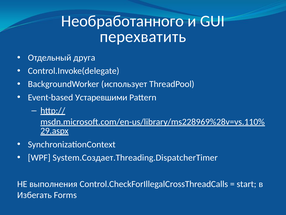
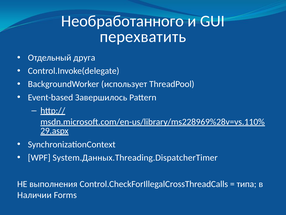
Устаревшими: Устаревшими -> Завершилось (101, 97)
System.Создает.Threading.DispatcherTimer: System.Создает.Threading.DispatcherTimer -> System.Данных.Threading.DispatcherTimer (135, 157)
start: start -> типа (247, 184)
Избегать: Избегать -> Наличии (34, 195)
